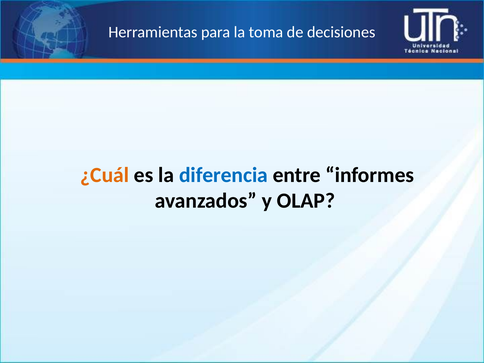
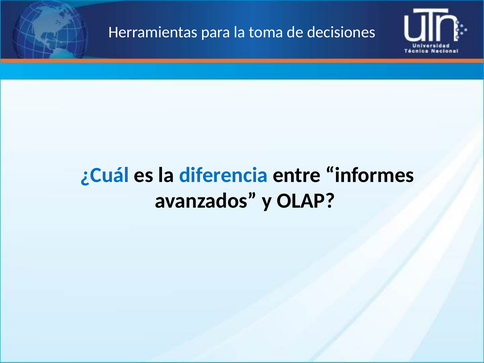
¿Cuál colour: orange -> blue (105, 175)
